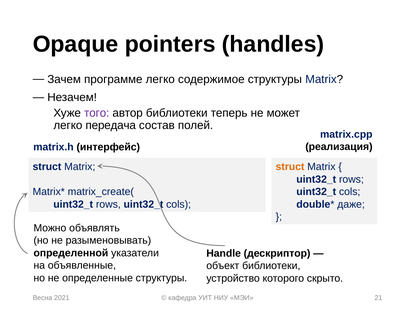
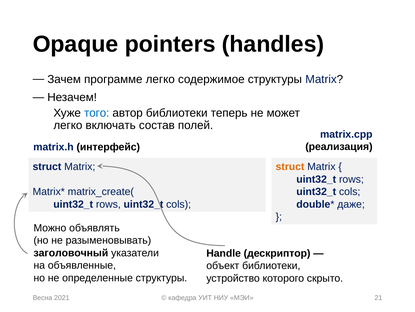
того colour: purple -> blue (97, 113)
передача: передача -> включать (111, 125)
определенной: определенной -> заголовочный (71, 252)
